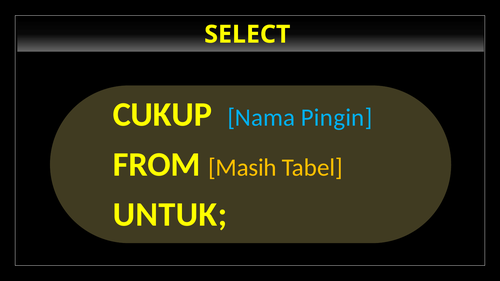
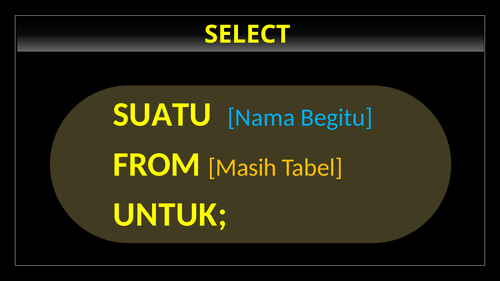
CUKUP: CUKUP -> SUATU (162, 115)
Pingin: Pingin -> Begitu (337, 118)
